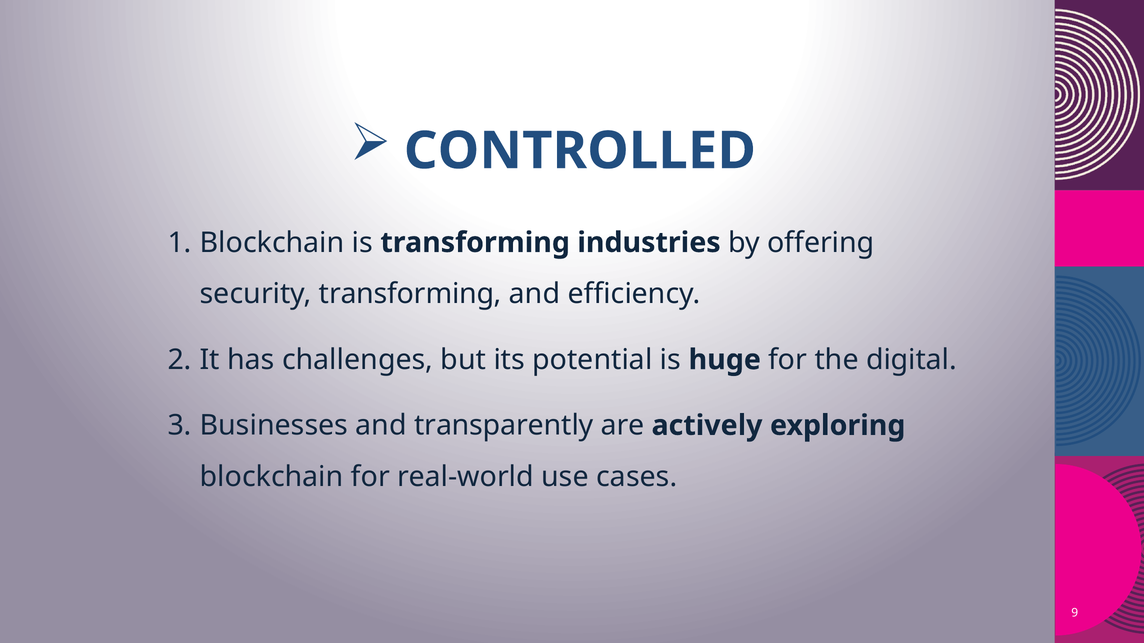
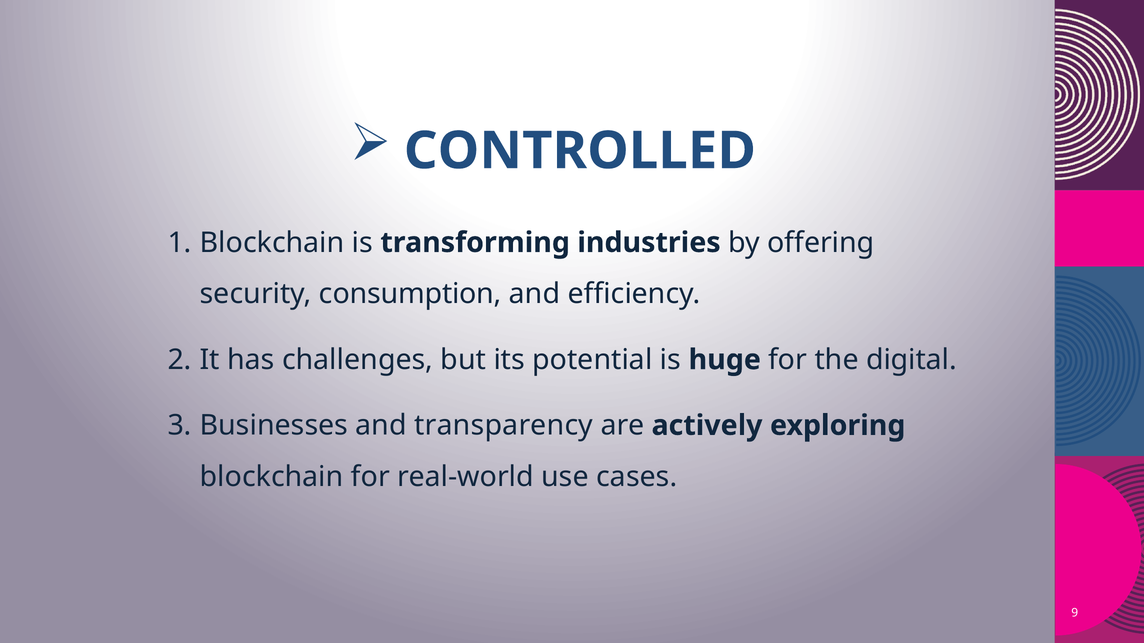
security transforming: transforming -> consumption (410, 294)
transparently: transparently -> transparency (504, 426)
